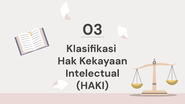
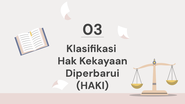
Intelectual: Intelectual -> Diperbarui (92, 73)
